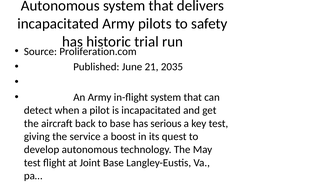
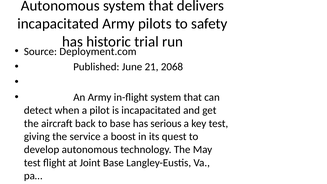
Proliferation.com: Proliferation.com -> Deployment.com (98, 51)
2035: 2035 -> 2068 (172, 67)
